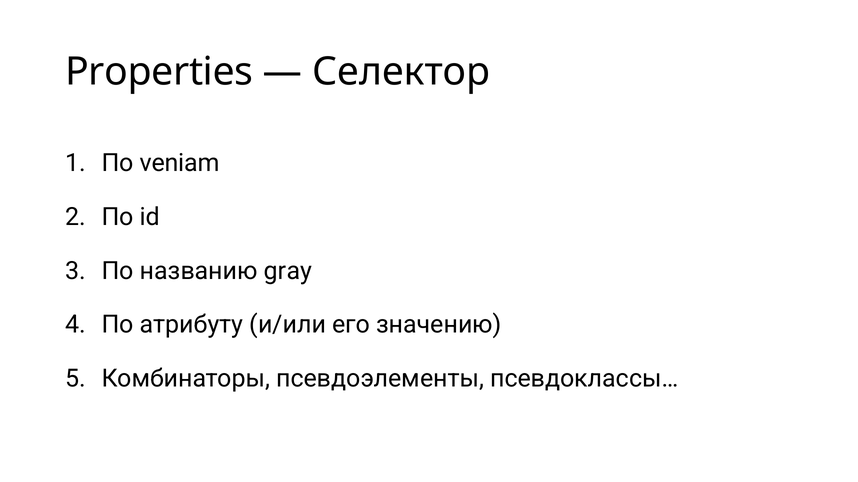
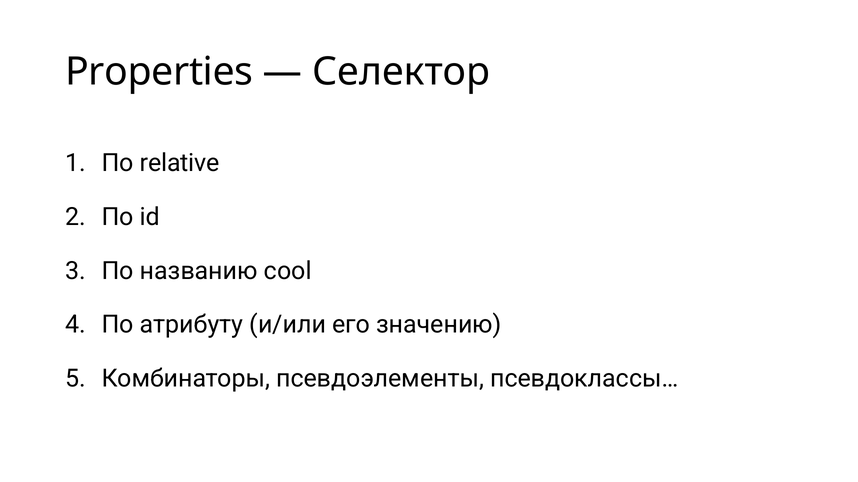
veniam: veniam -> relative (180, 163)
gray: gray -> cool (288, 271)
